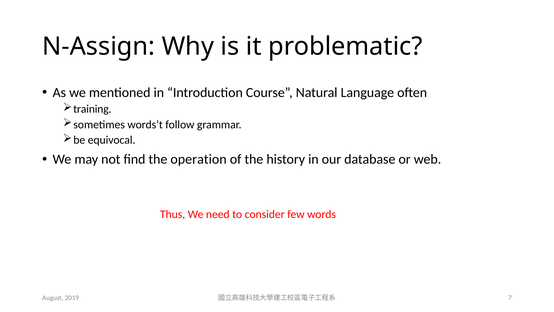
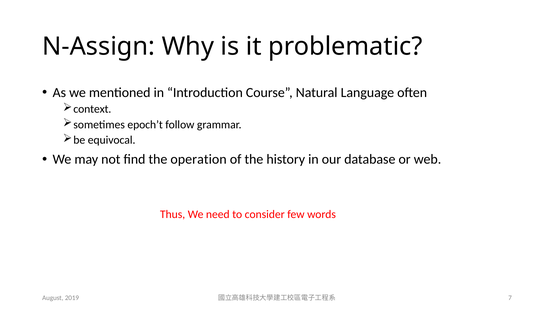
training: training -> context (92, 109)
words’t: words’t -> epoch’t (145, 124)
